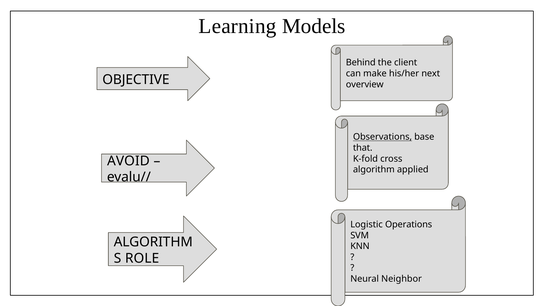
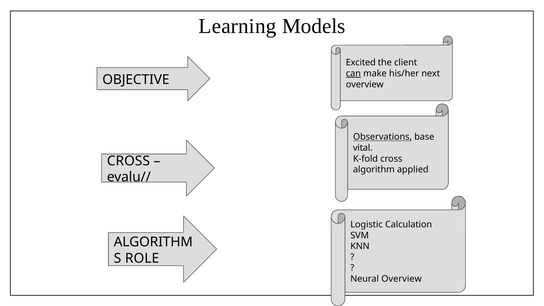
Behind: Behind -> Excited (361, 63)
can underline: none -> present (353, 74)
that: that -> vital (363, 148)
AVOID: AVOID -> CROSS (128, 161)
Operations: Operations -> Calculation (409, 224)
Neural Neighbor: Neighbor -> Overview (402, 279)
